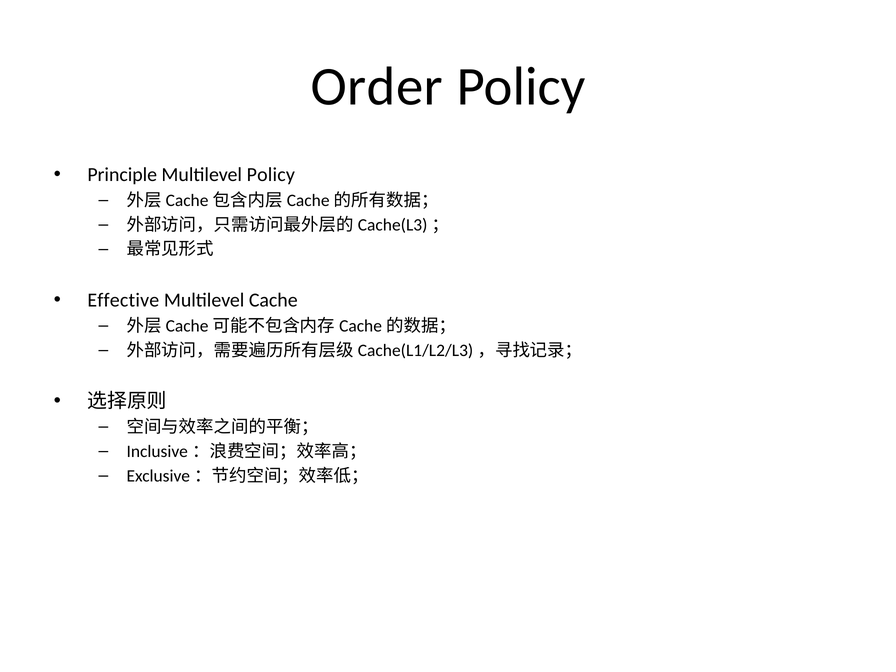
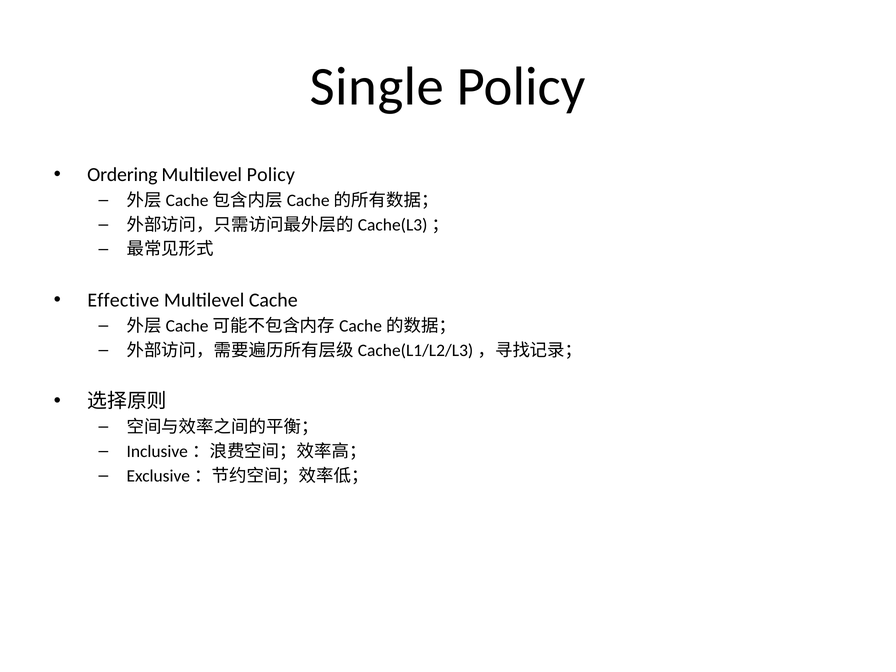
Order: Order -> Single (377, 87)
Principle: Principle -> Ordering (122, 175)
